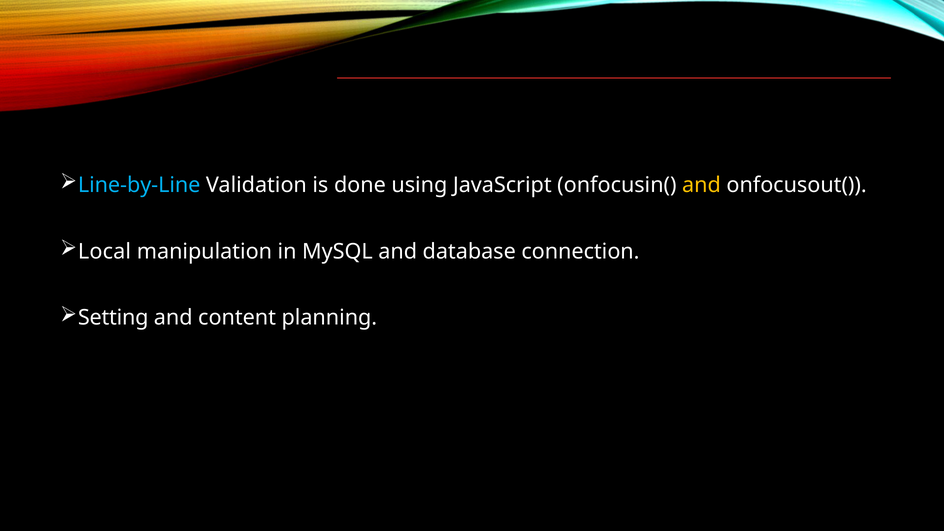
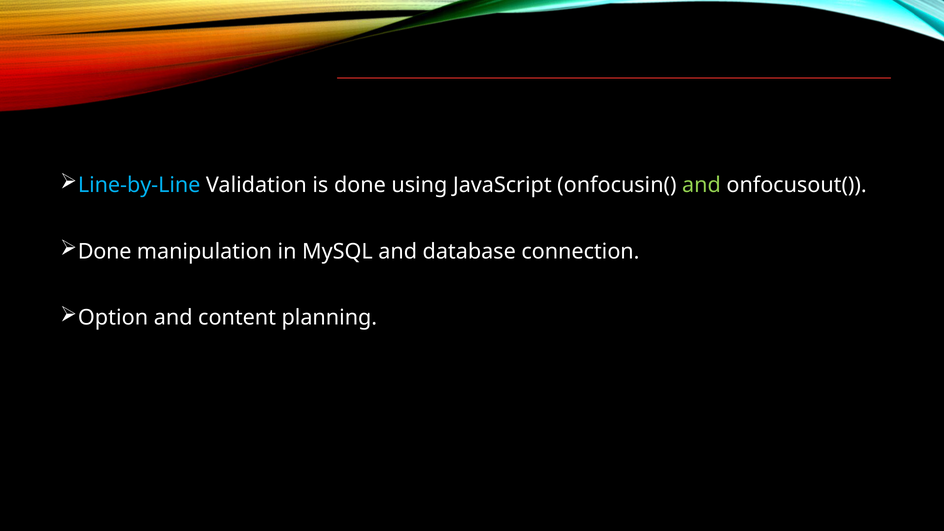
and colour: yellow -> light green (701, 185)
Local: Local -> Done (105, 251)
Setting: Setting -> Option (113, 318)
